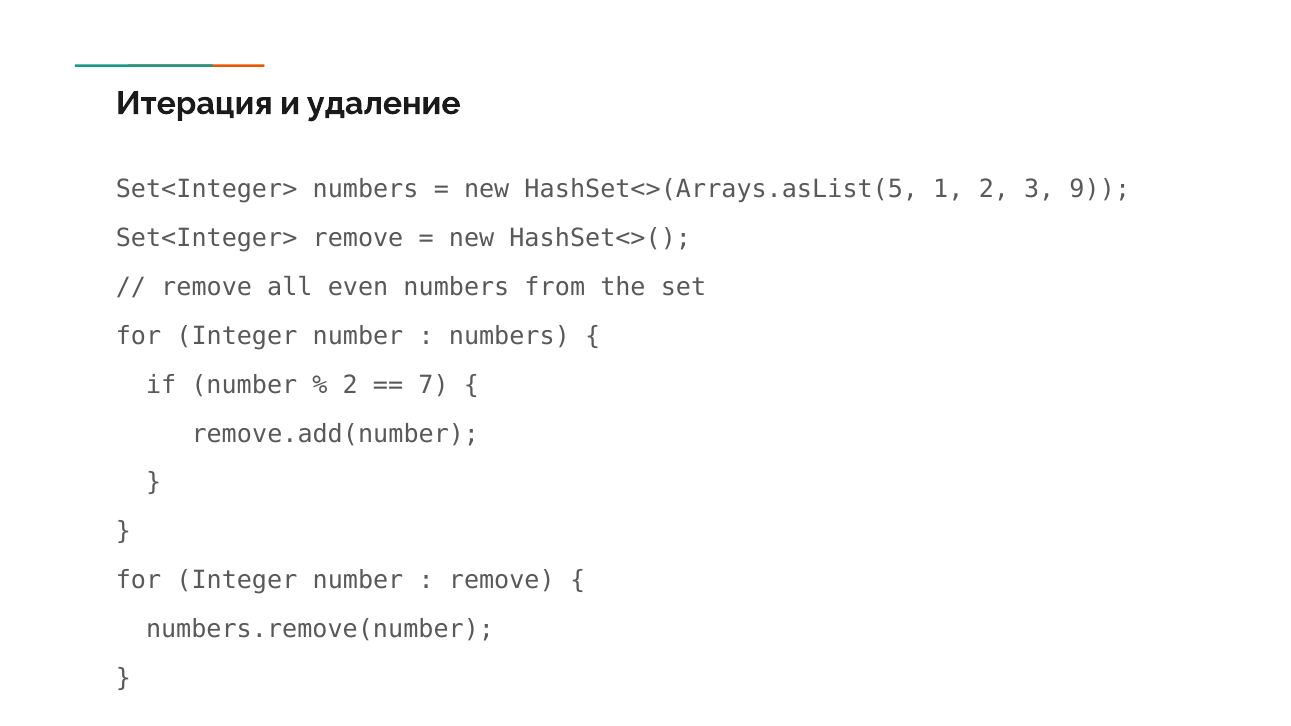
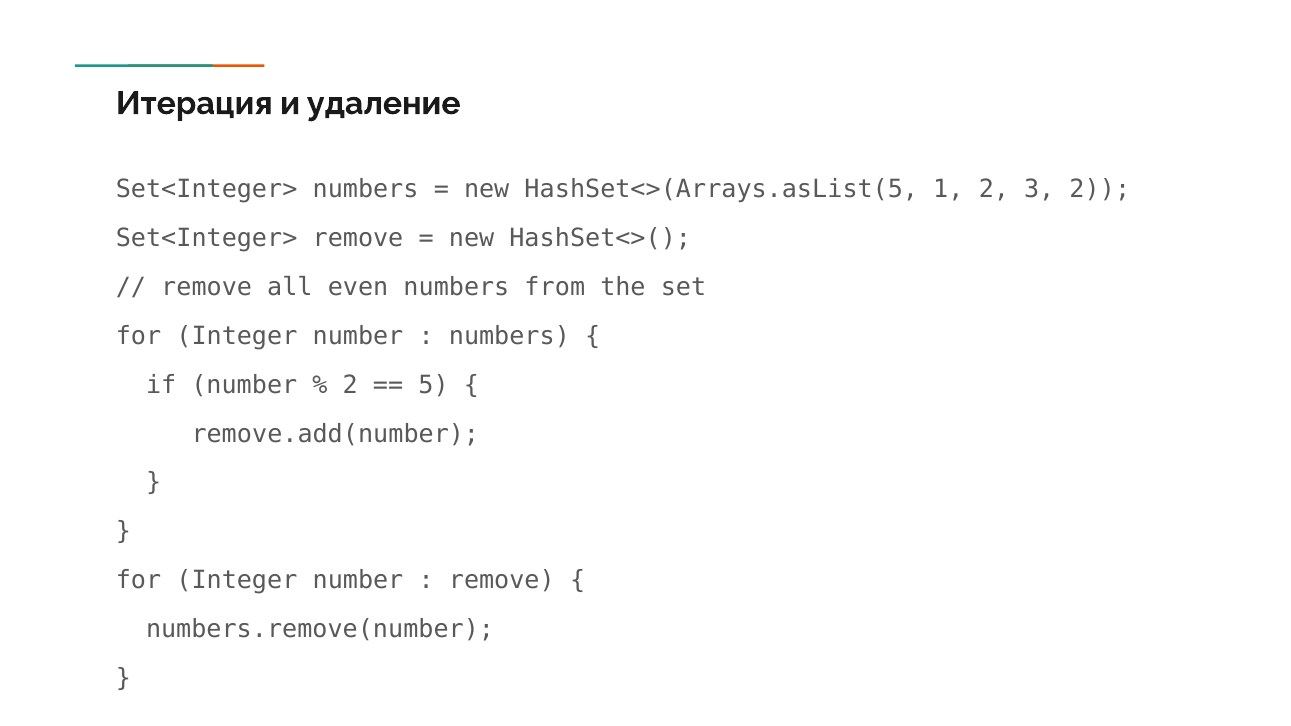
3 9: 9 -> 2 (1100, 189)
7: 7 -> 5 (434, 385)
